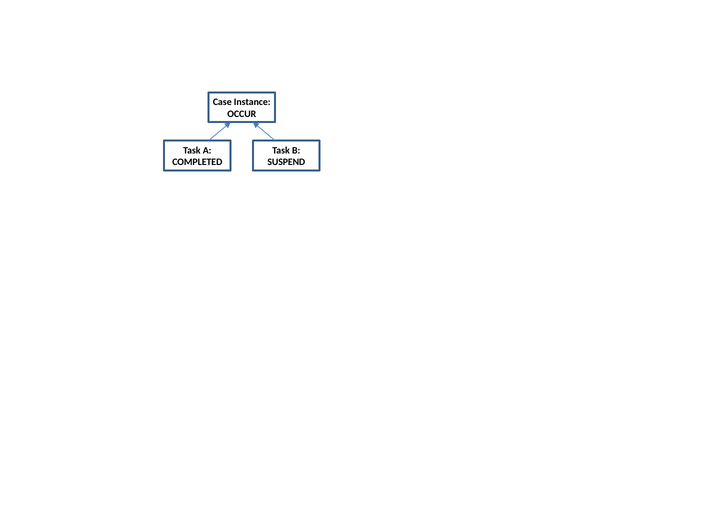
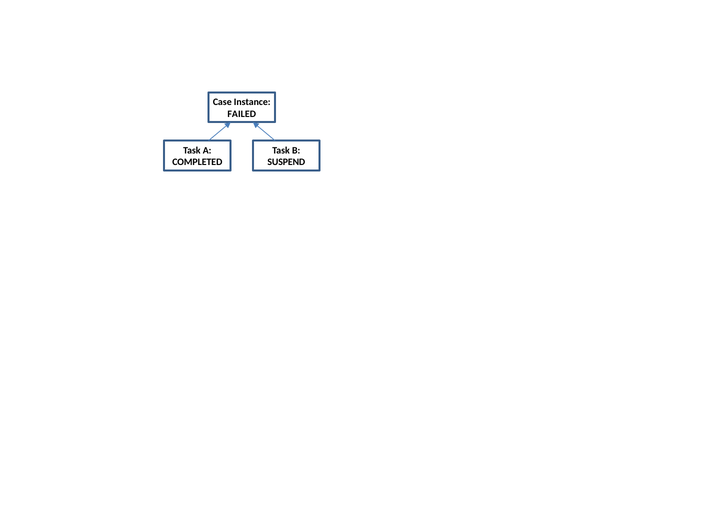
OCCUR: OCCUR -> FAILED (242, 114)
